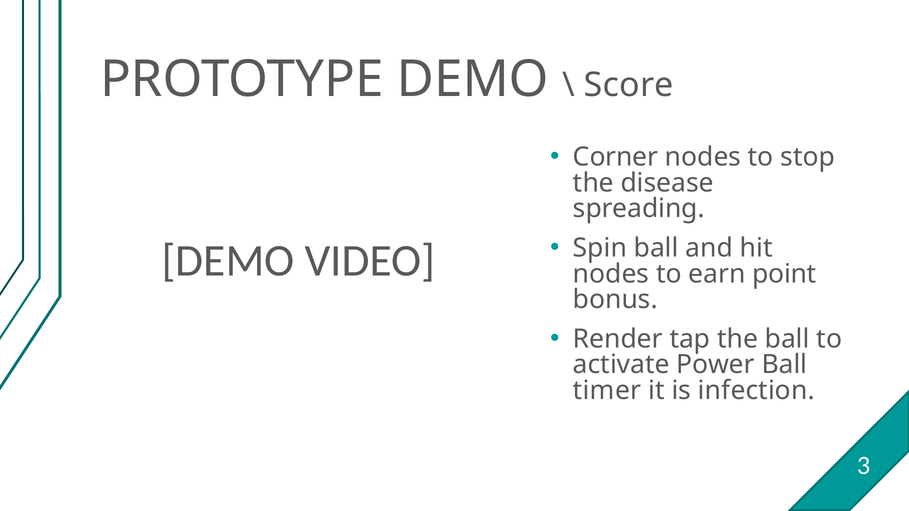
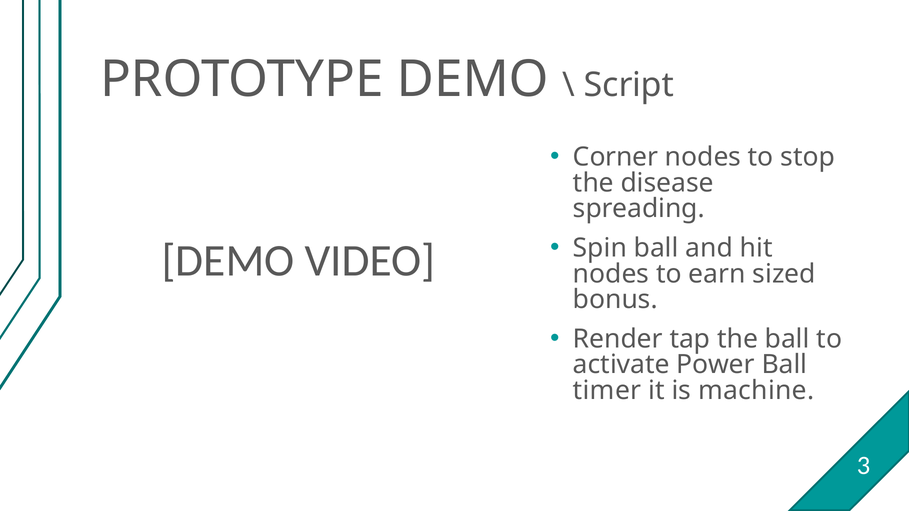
Score: Score -> Script (629, 85)
point: point -> sized (784, 274)
infection: infection -> machine (756, 391)
